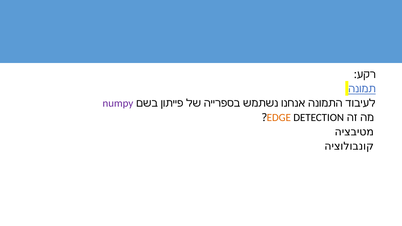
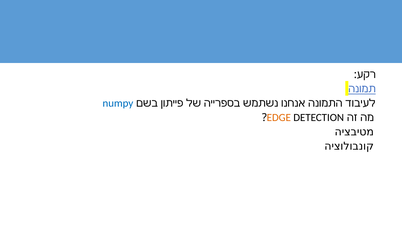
numpy colour: purple -> blue (118, 103)
